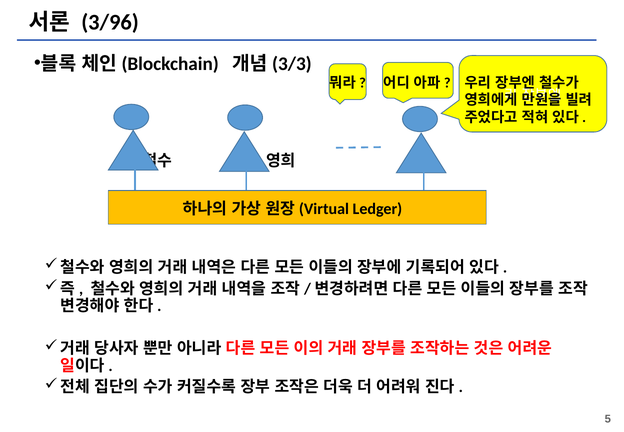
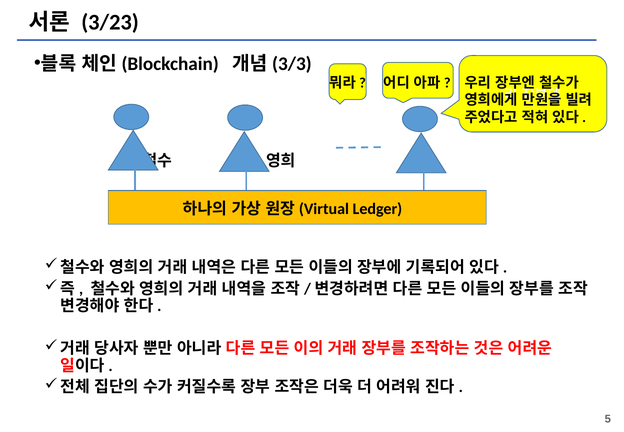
3/96: 3/96 -> 3/23 (110, 23)
